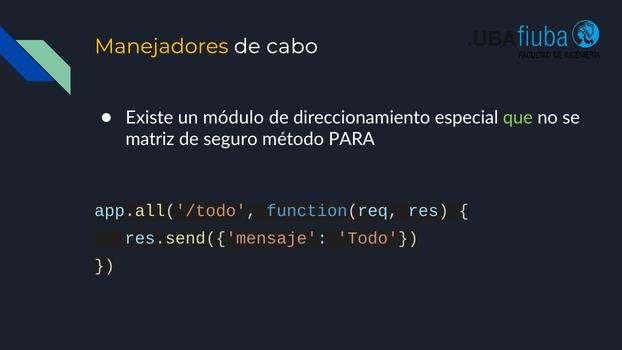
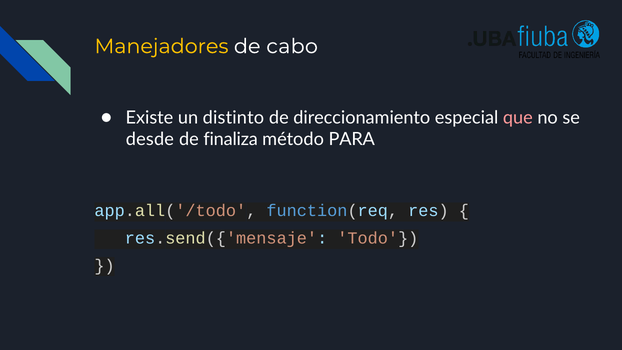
módulo: módulo -> distinto (233, 118)
que colour: light green -> pink (518, 118)
matriz: matriz -> desde (150, 139)
seguro: seguro -> finaliza (231, 139)
